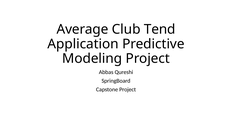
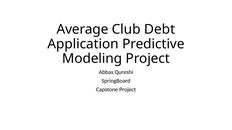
Tend: Tend -> Debt (160, 29)
